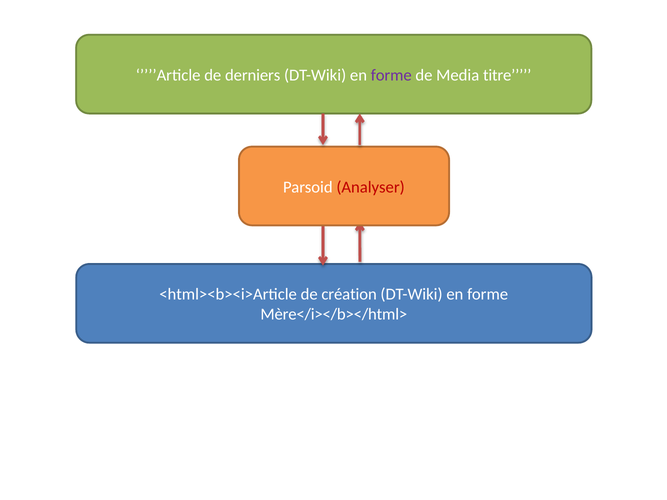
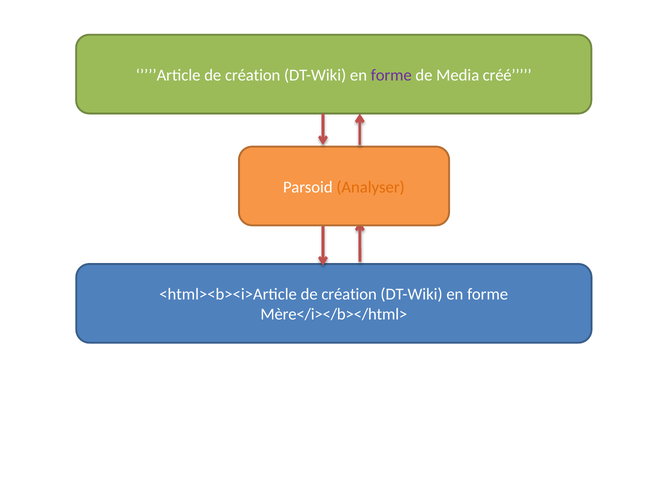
’’’’Article de derniers: derniers -> création (253, 75)
titre: titre -> créé (507, 75)
Analyser colour: red -> orange (371, 187)
